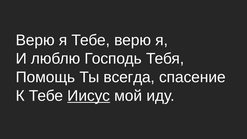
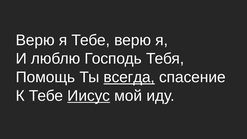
всегда underline: none -> present (129, 77)
